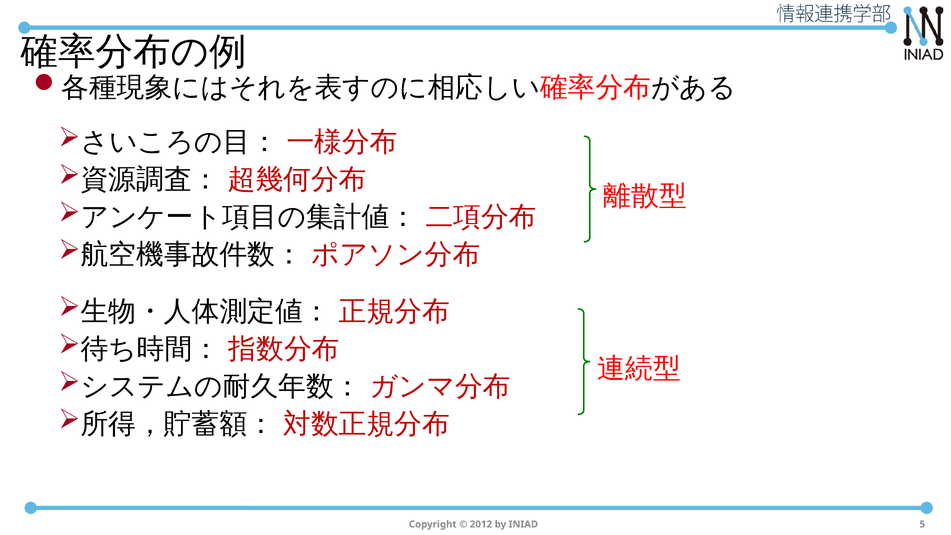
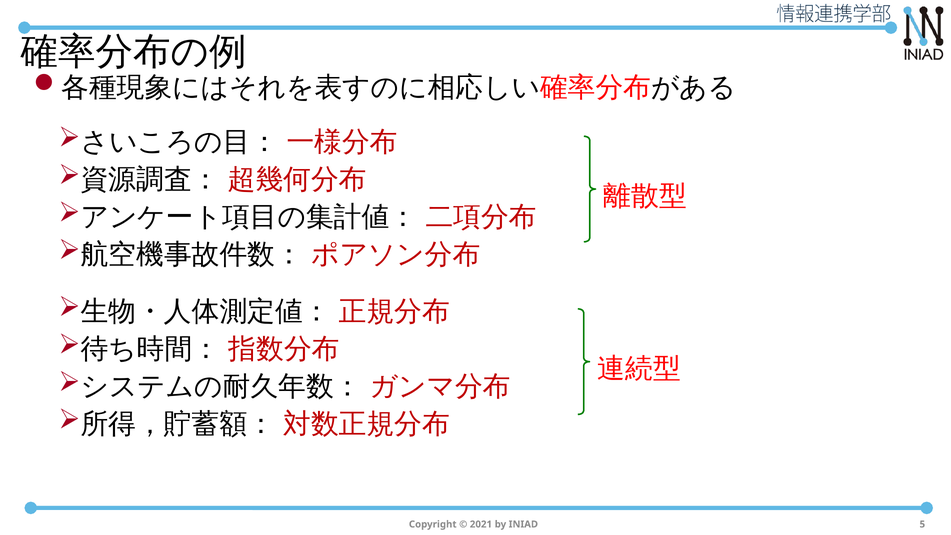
2012: 2012 -> 2021 (481, 524)
